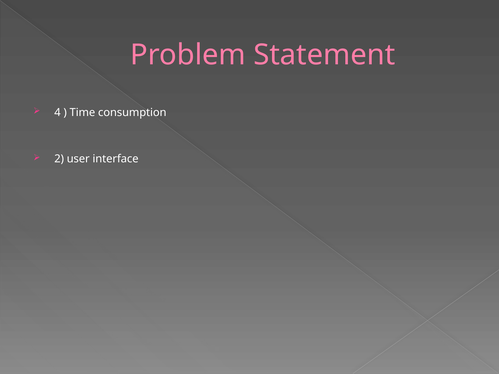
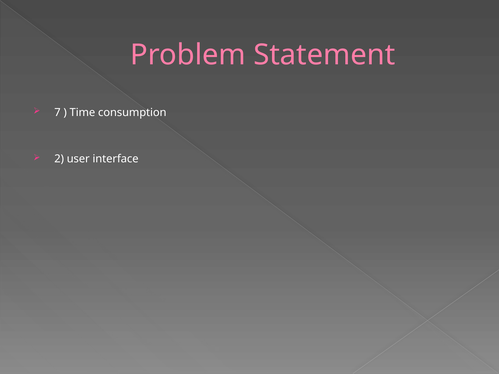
4: 4 -> 7 (57, 113)
